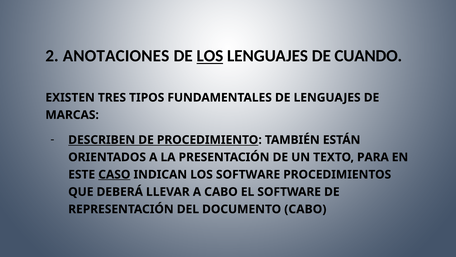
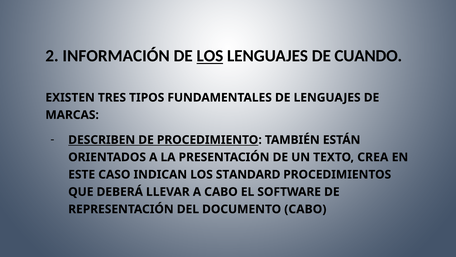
ANOTACIONES: ANOTACIONES -> INFORMACIÓN (116, 56)
PARA: PARA -> CREA (373, 157)
CASO underline: present -> none (114, 174)
LOS SOFTWARE: SOFTWARE -> STANDARD (248, 174)
